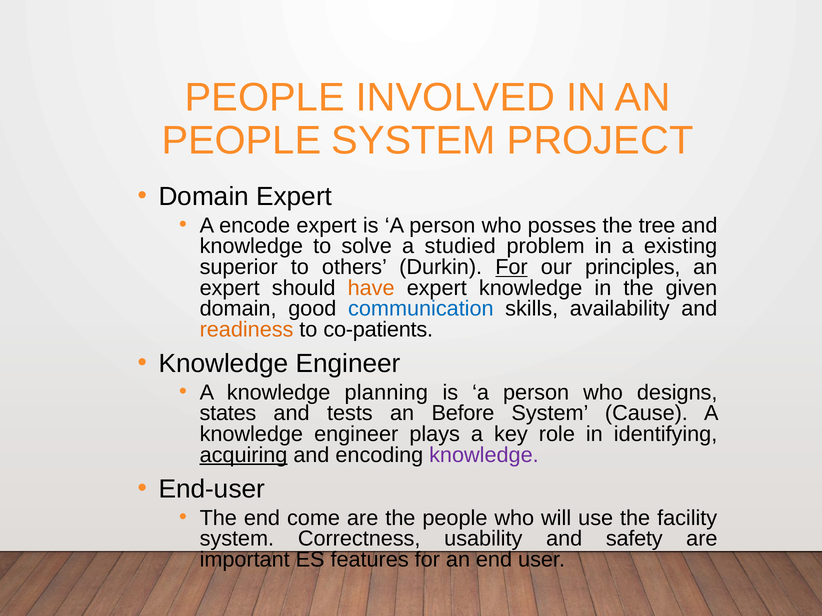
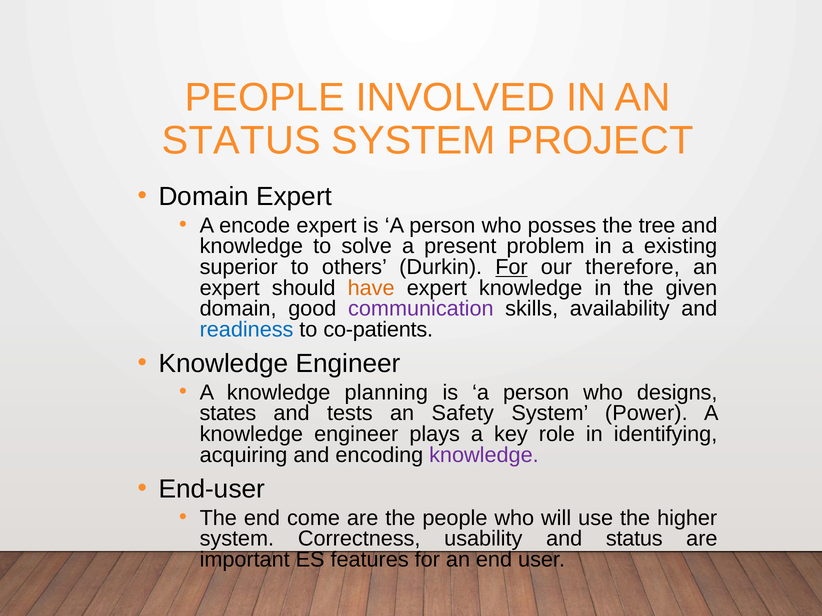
PEOPLE: PEOPLE -> STATUS (241, 141)
studied: studied -> present (460, 247)
principles: principles -> therefore (633, 267)
communication colour: blue -> purple (421, 309)
readiness colour: orange -> blue (247, 330)
Before: Before -> Safety (463, 414)
Cause: Cause -> Power (646, 414)
acquiring underline: present -> none (244, 455)
facility: facility -> higher (687, 518)
and safety: safety -> status (634, 539)
